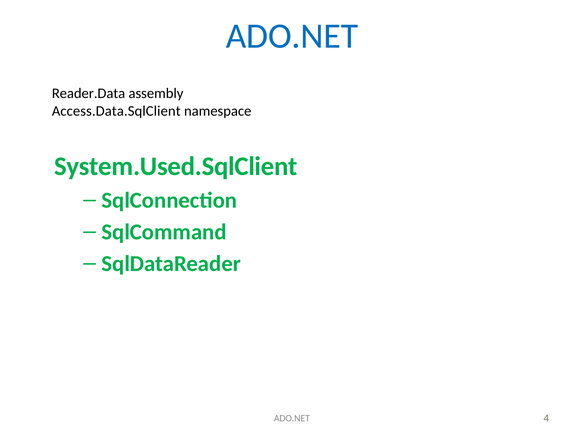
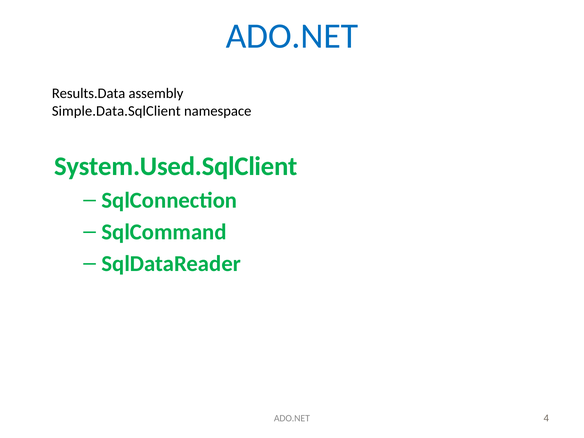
Reader.Data: Reader.Data -> Results.Data (89, 93)
Access.Data.SqlClient: Access.Data.SqlClient -> Simple.Data.SqlClient (116, 111)
